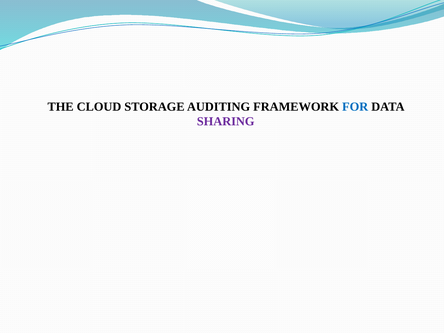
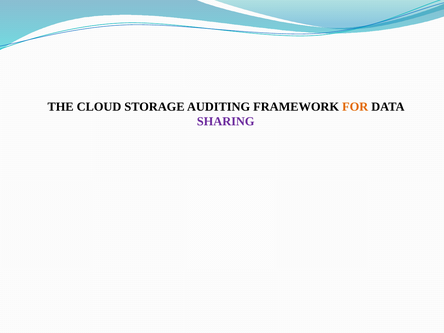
FOR colour: blue -> orange (355, 107)
